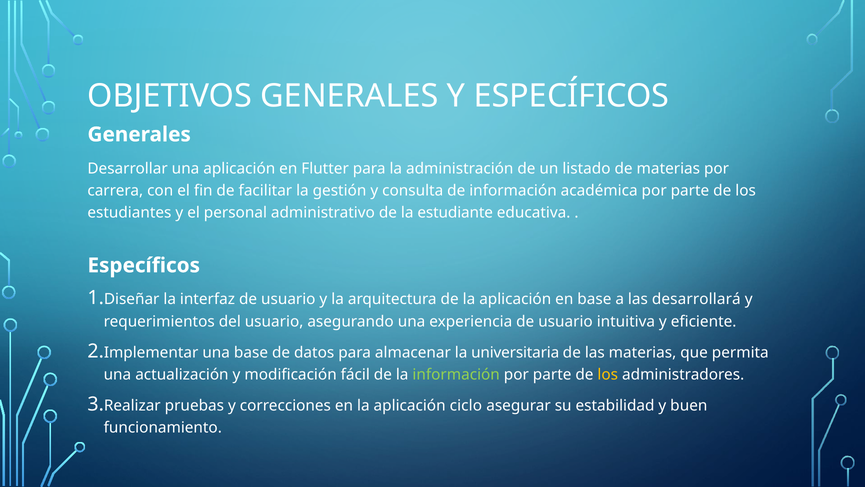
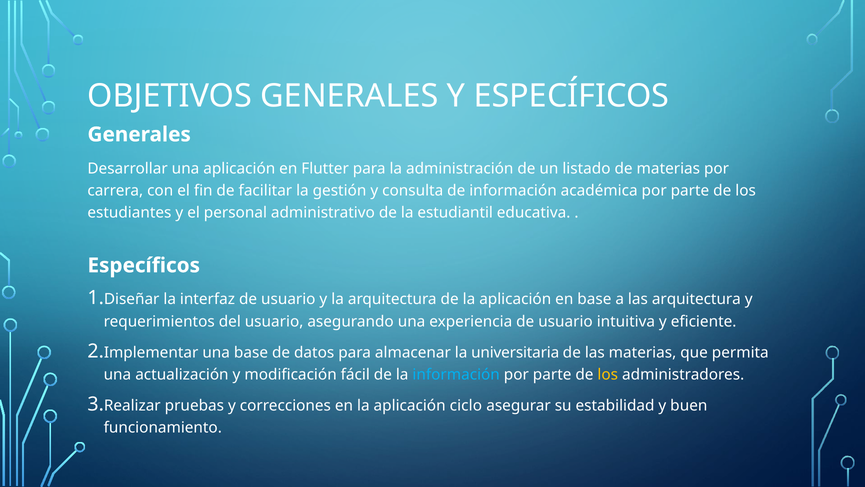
estudiante: estudiante -> estudiantil (455, 212)
las desarrollará: desarrollará -> arquitectura (696, 299)
información colour: light green -> light blue (456, 374)
